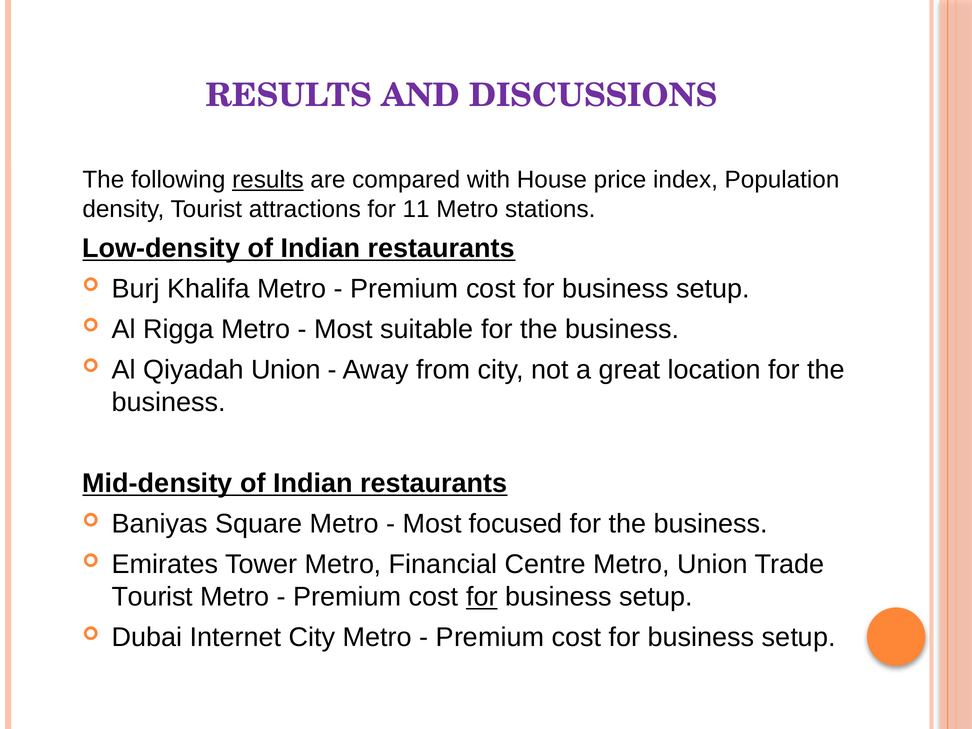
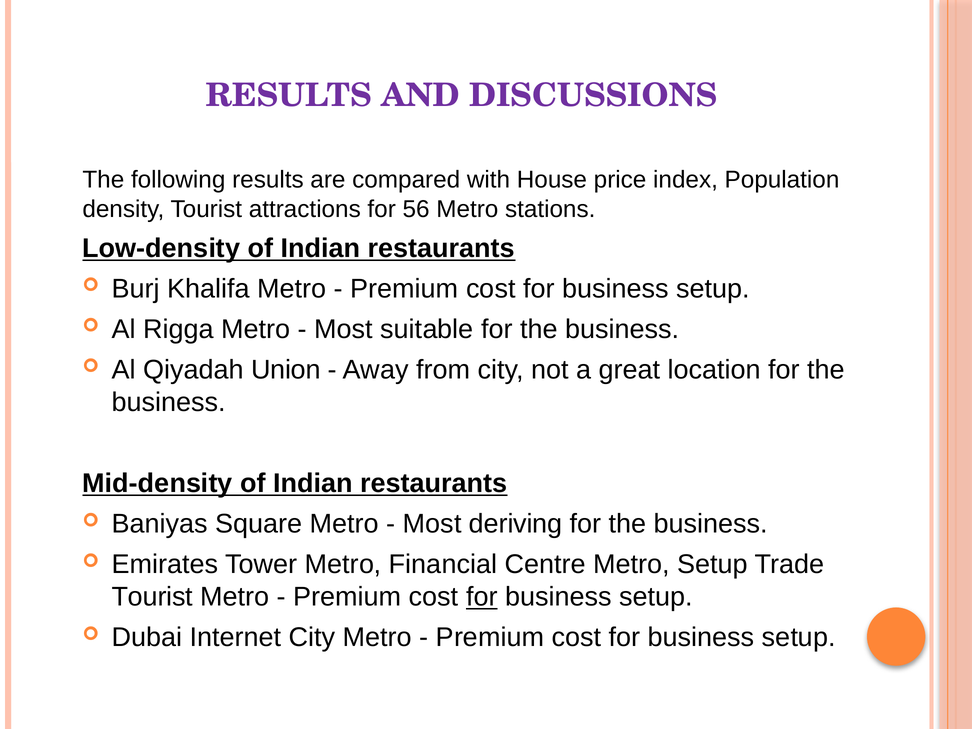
results underline: present -> none (268, 180)
11: 11 -> 56 (416, 209)
focused: focused -> deriving (516, 524)
Metro Union: Union -> Setup (712, 565)
